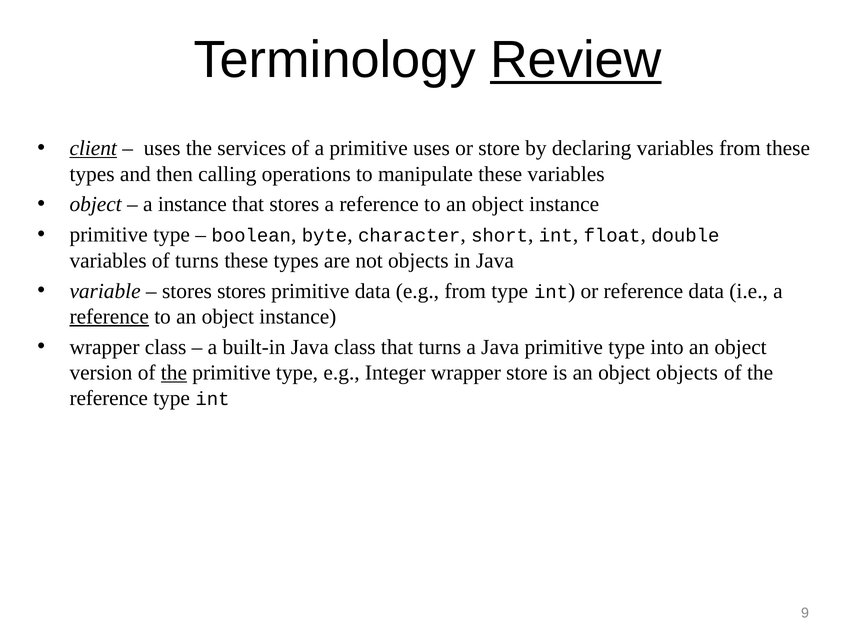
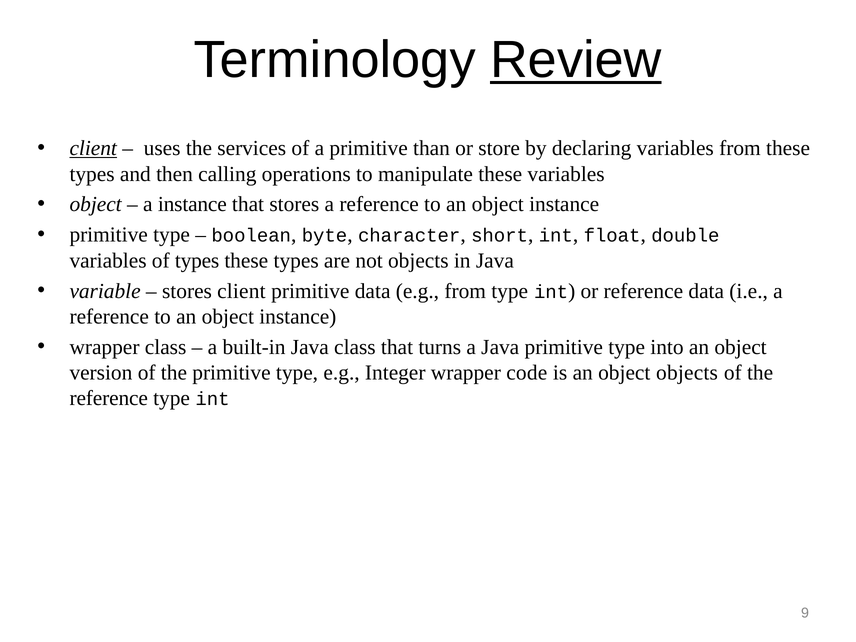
primitive uses: uses -> than (432, 148)
of turns: turns -> types (197, 261)
stores stores: stores -> client (241, 291)
reference underline: present -> none (109, 317)
the underline: present -> none (174, 373)
wrapper store: store -> code (527, 373)
